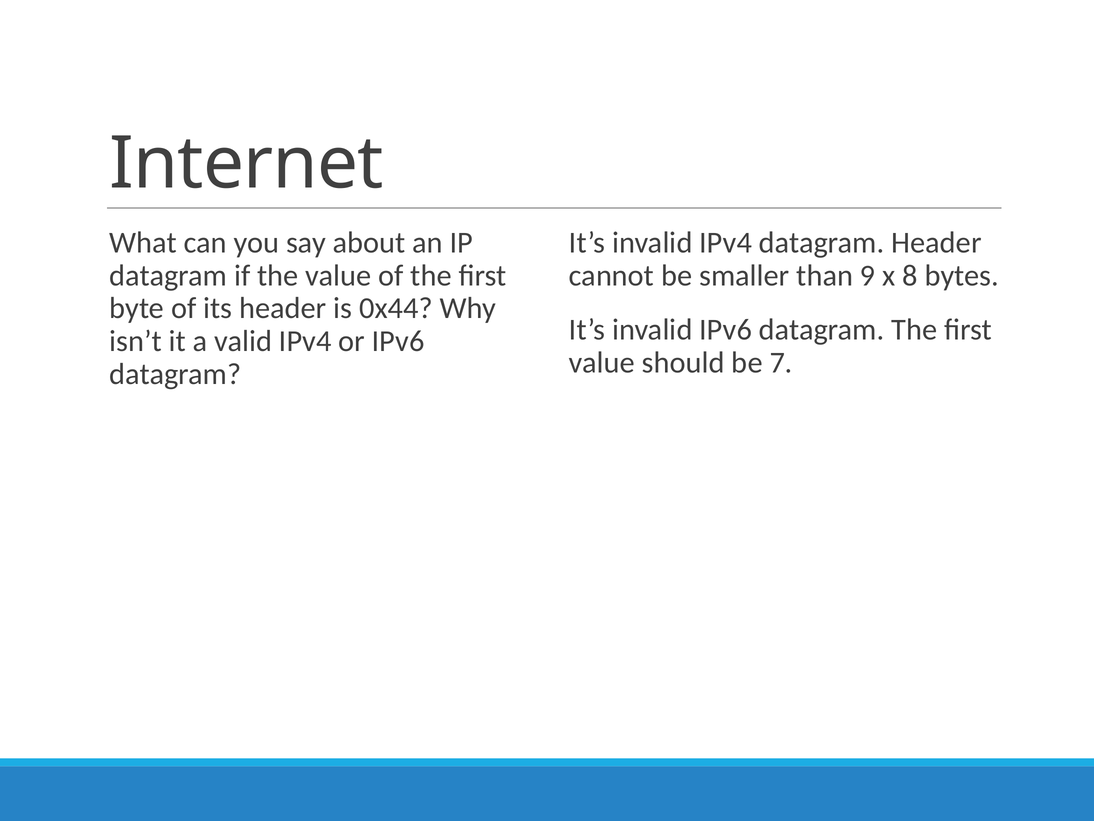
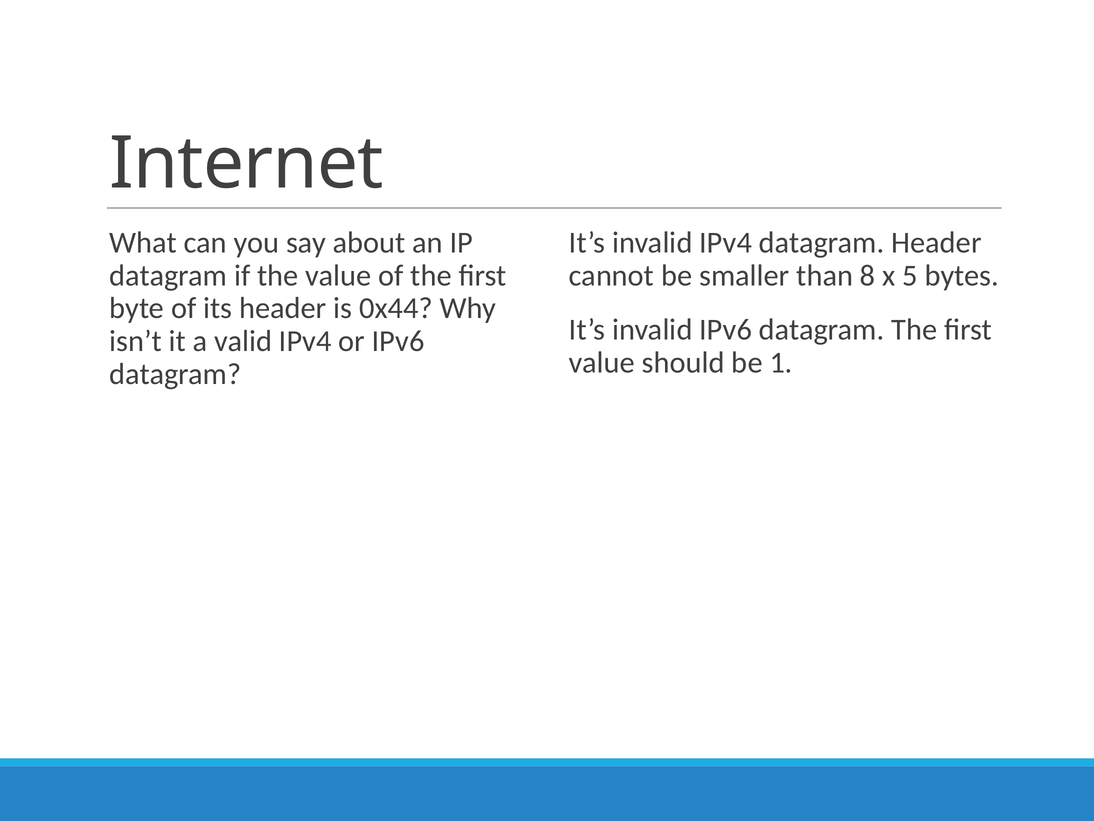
9: 9 -> 8 (868, 275)
8: 8 -> 5 (910, 275)
7: 7 -> 1 (781, 362)
